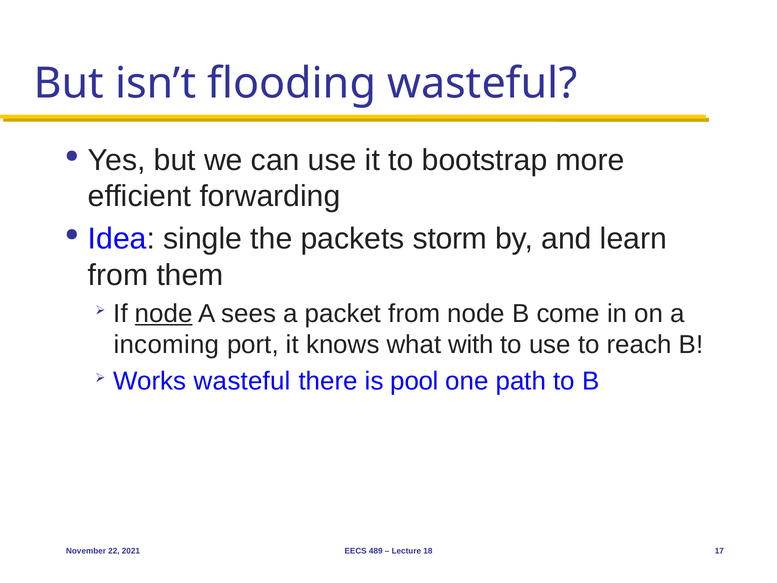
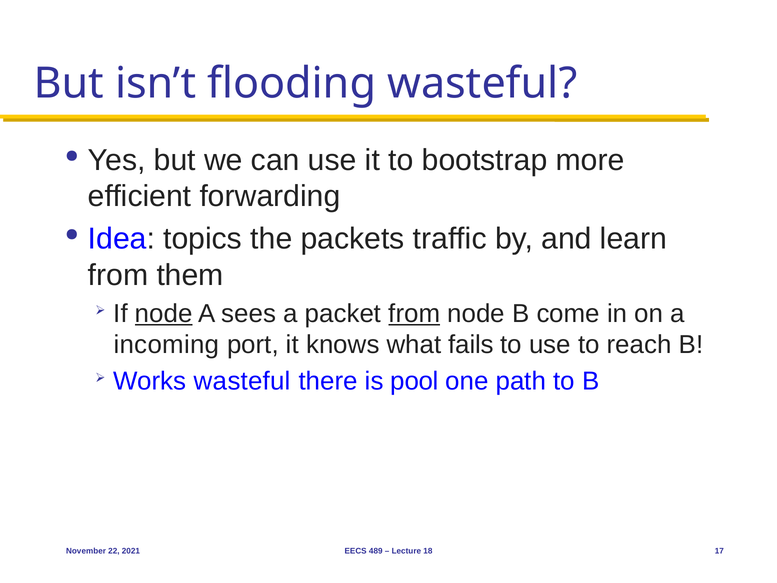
single: single -> topics (203, 239)
storm: storm -> traffic (450, 239)
from underline: none -> present (414, 314)
with: with -> fails (471, 345)
